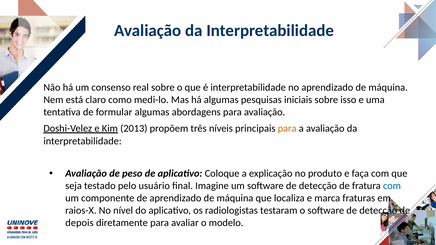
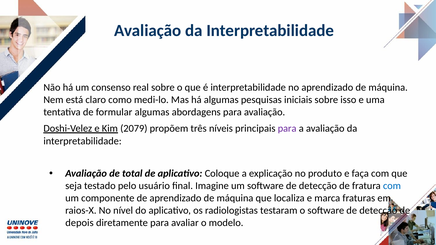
2013: 2013 -> 2079 (134, 129)
para colour: orange -> purple (287, 129)
peso: peso -> total (132, 174)
